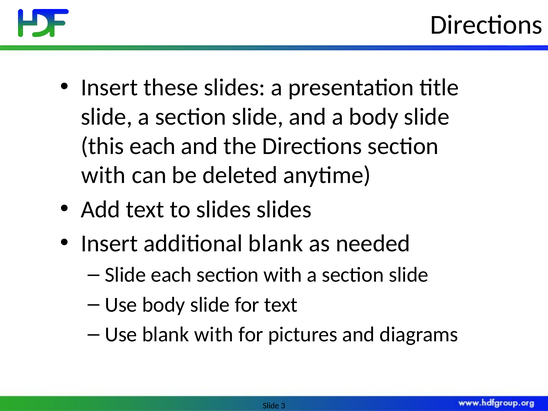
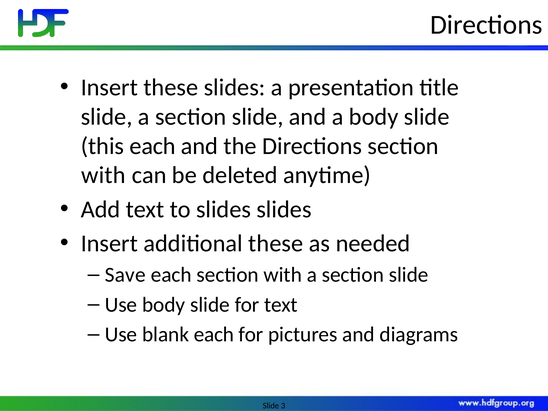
additional blank: blank -> these (276, 243)
Slide: Slide -> Save (125, 275)
blank with: with -> each (214, 335)
